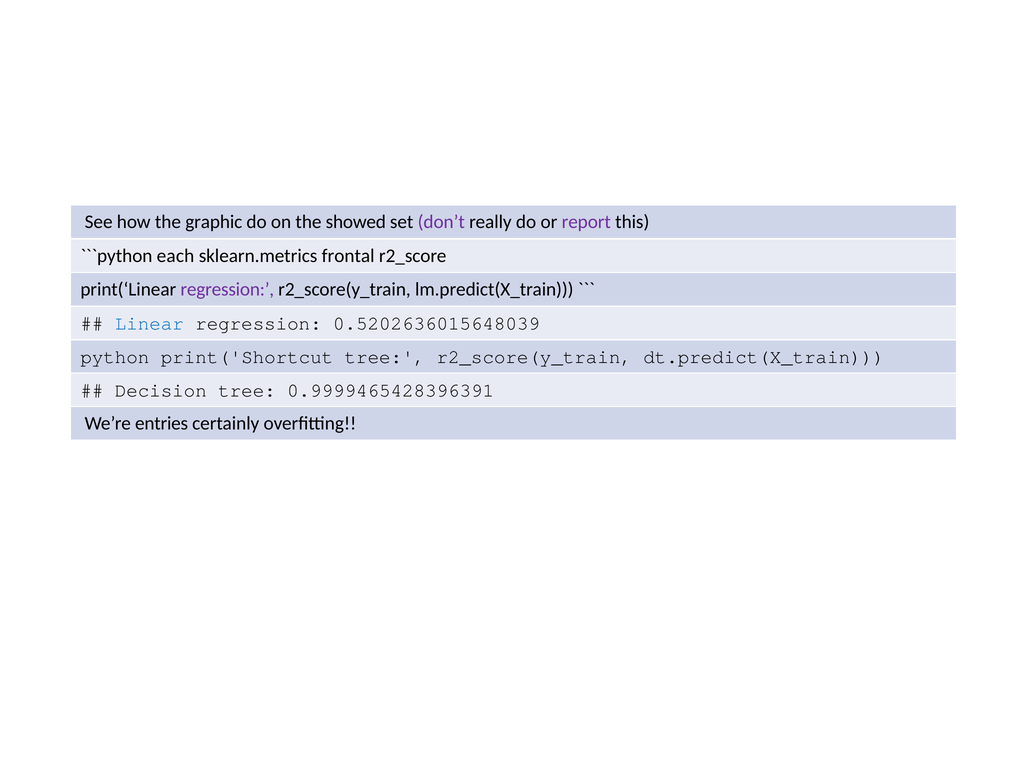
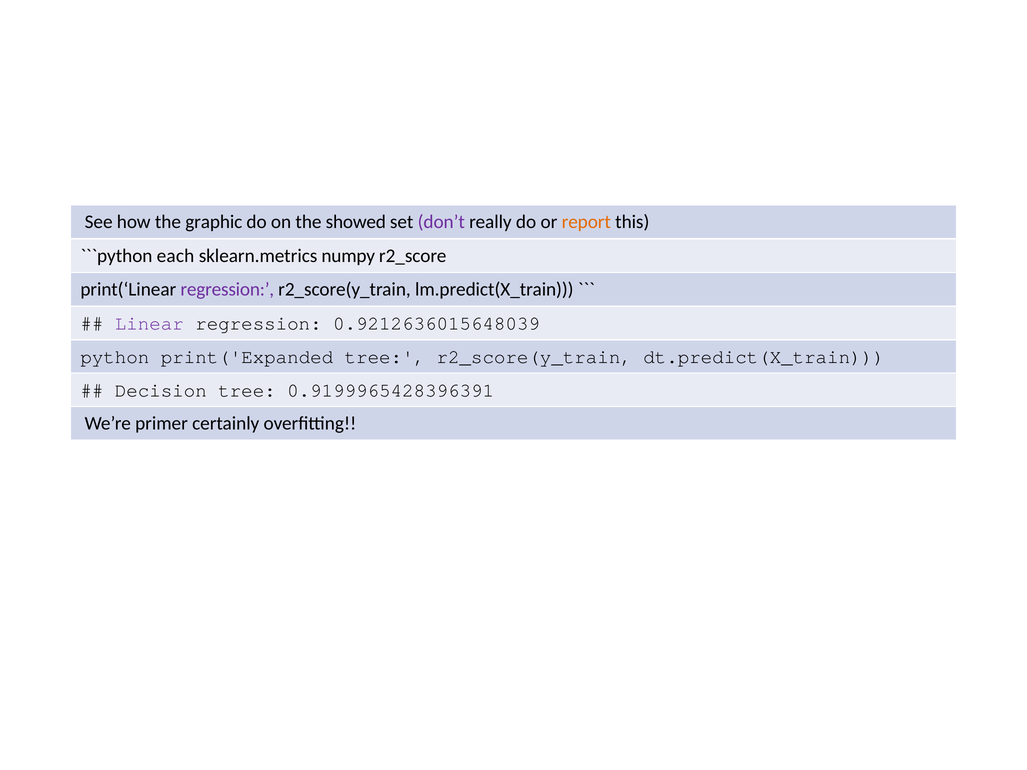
report colour: purple -> orange (586, 222)
frontal: frontal -> numpy (348, 256)
Linear colour: blue -> purple (149, 323)
0.5202636015648039: 0.5202636015648039 -> 0.9212636015648039 (437, 323)
print('Shortcut: print('Shortcut -> print('Expanded (247, 357)
0.9999465428396391: 0.9999465428396391 -> 0.9199965428396391 (391, 390)
entries: entries -> primer (161, 424)
